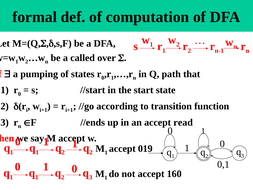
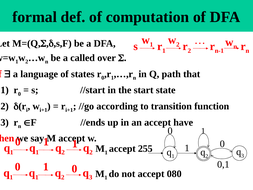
pumping: pumping -> language (39, 74)
read: read -> have (183, 122)
019: 019 -> 255 (145, 149)
160: 160 -> 080 (174, 174)
